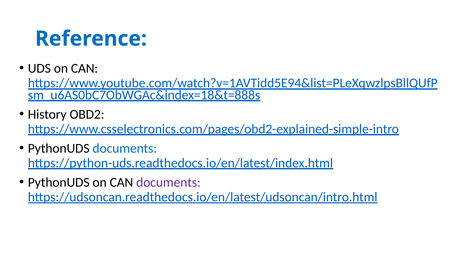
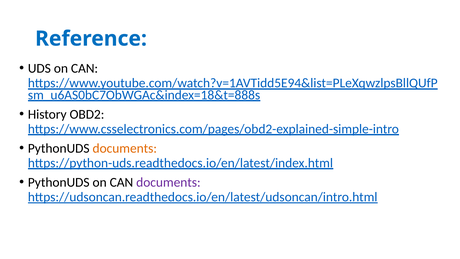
documents colour: blue -> orange (125, 148)
